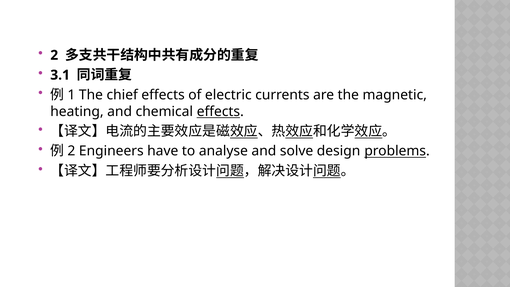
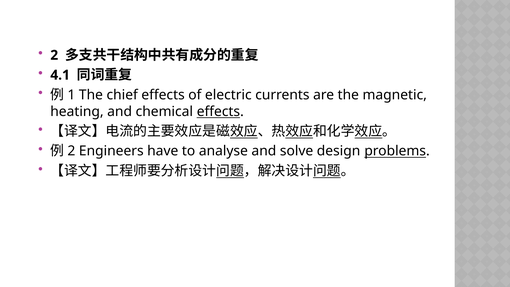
3.1: 3.1 -> 4.1 (60, 75)
